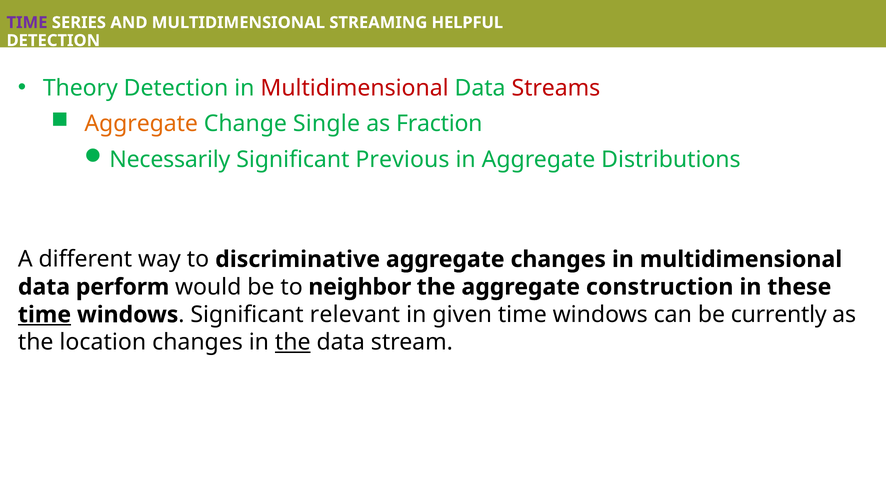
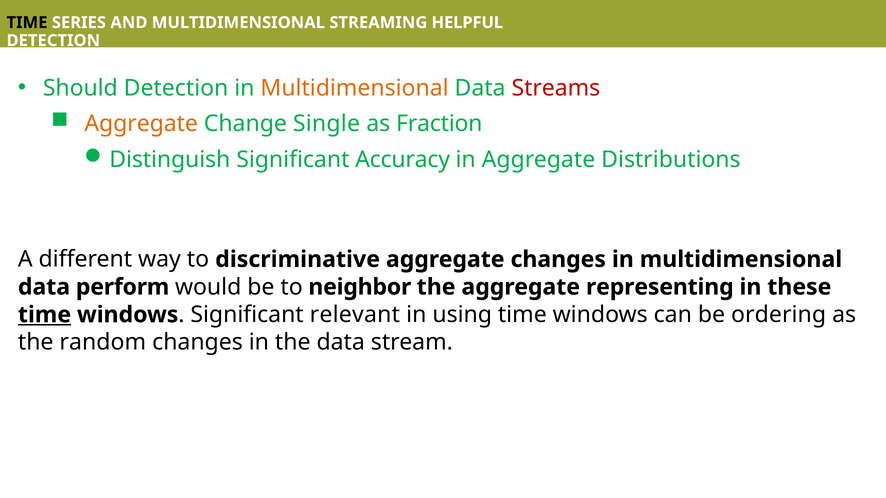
TIME colour: purple -> black (27, 23)
Theory: Theory -> Should (80, 88)
Multidimensional colour: red -> orange (355, 88)
Necessarily: Necessarily -> Distinguish (170, 160)
Previous: Previous -> Accuracy (403, 160)
construction: construction -> representing (660, 287)
given: given -> using (462, 315)
currently: currently -> ordering (779, 315)
location: location -> random (103, 343)
the underline: present -> none (293, 343)
